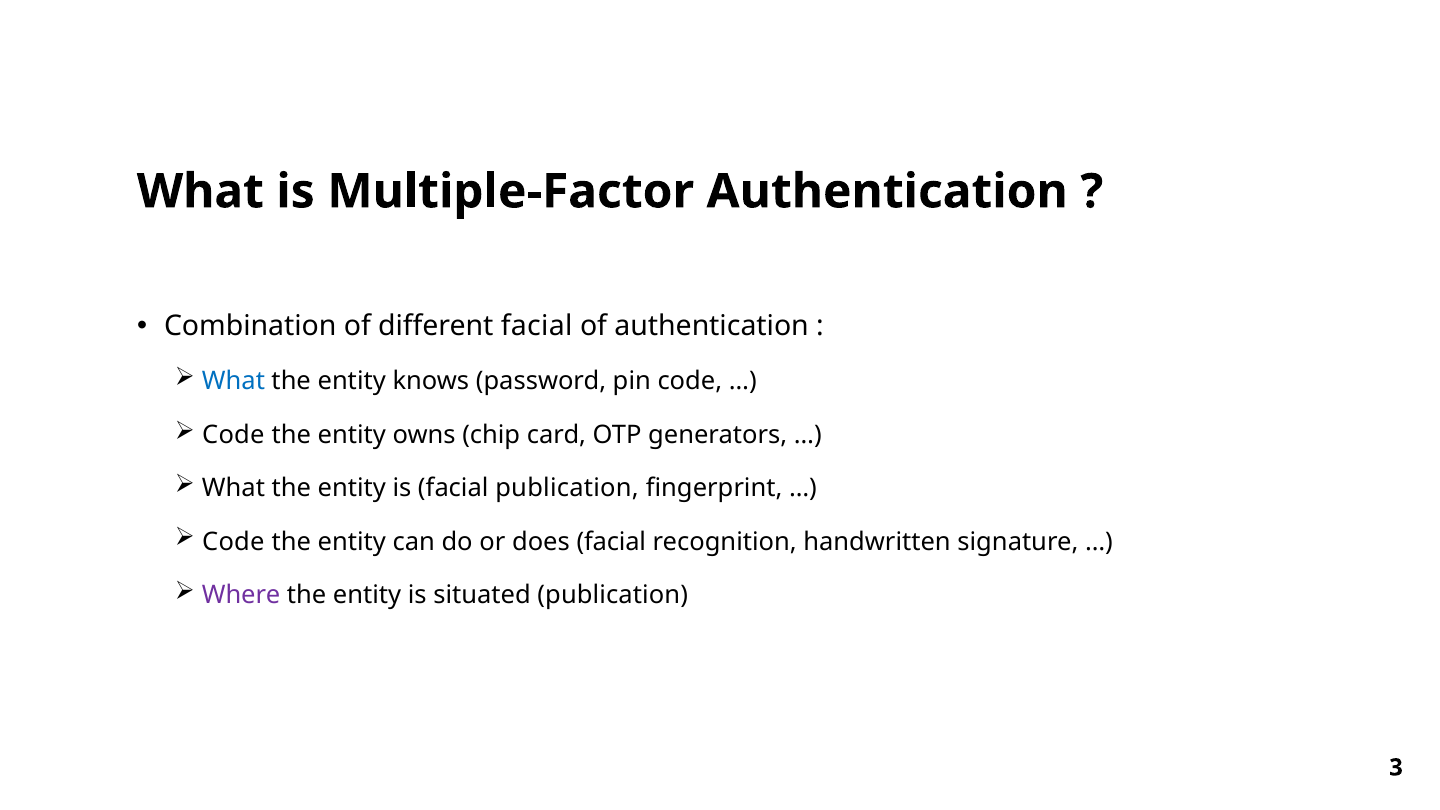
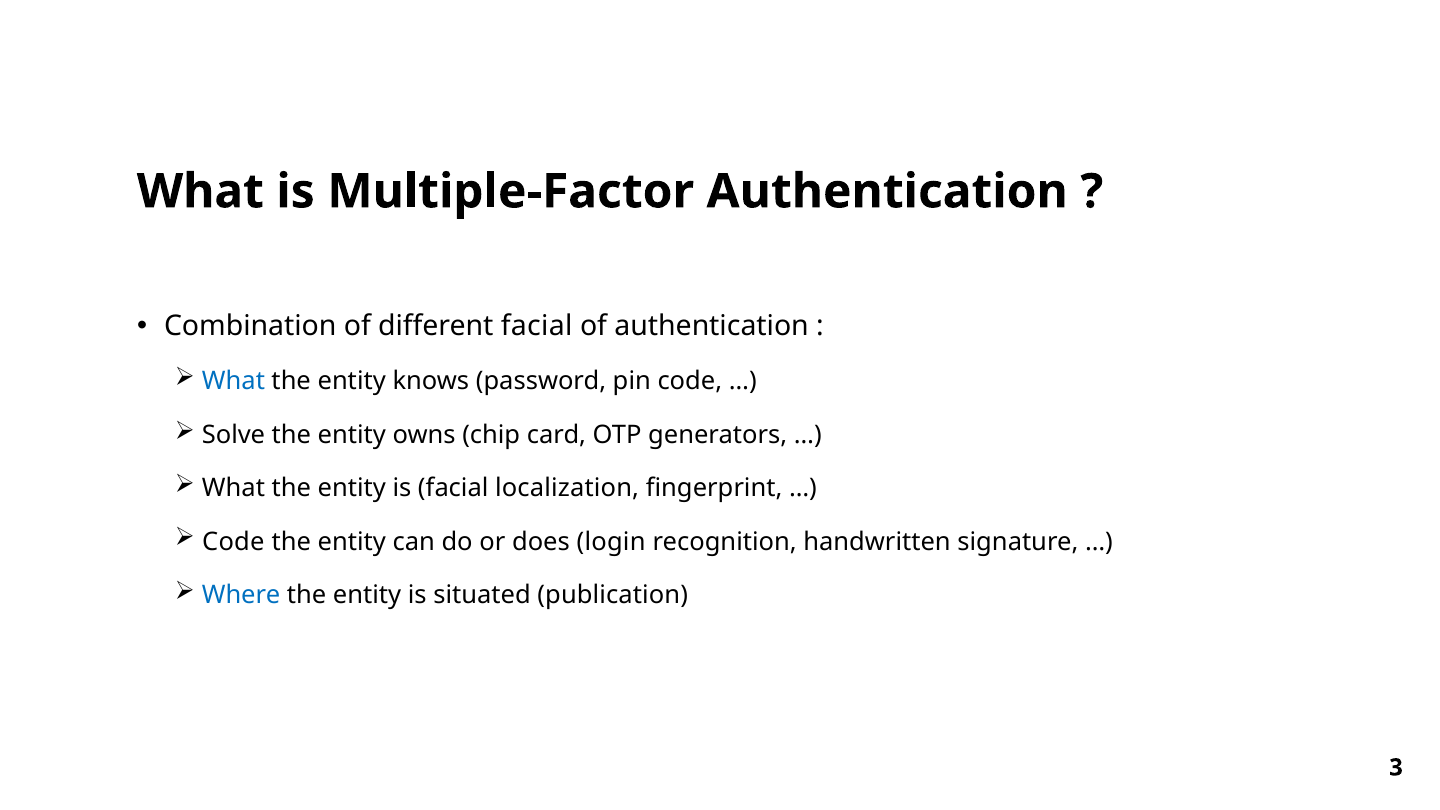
Code: Code -> Solve (234, 435)
facial publication: publication -> localization (567, 488)
does facial: facial -> login (611, 542)
Where colour: purple -> blue (241, 595)
